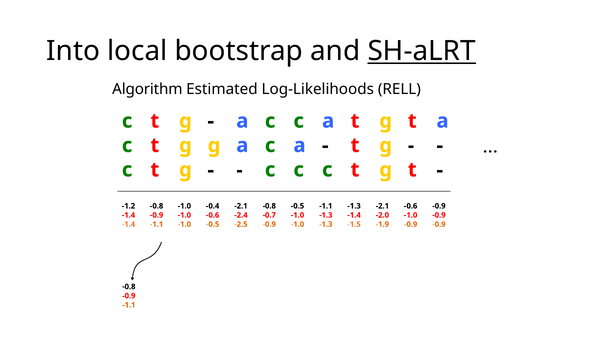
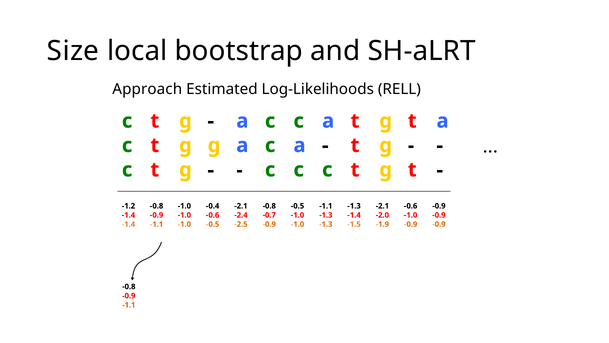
Into: Into -> Size (73, 51)
SH-aLRT underline: present -> none (422, 51)
Algorithm: Algorithm -> Approach (147, 89)
